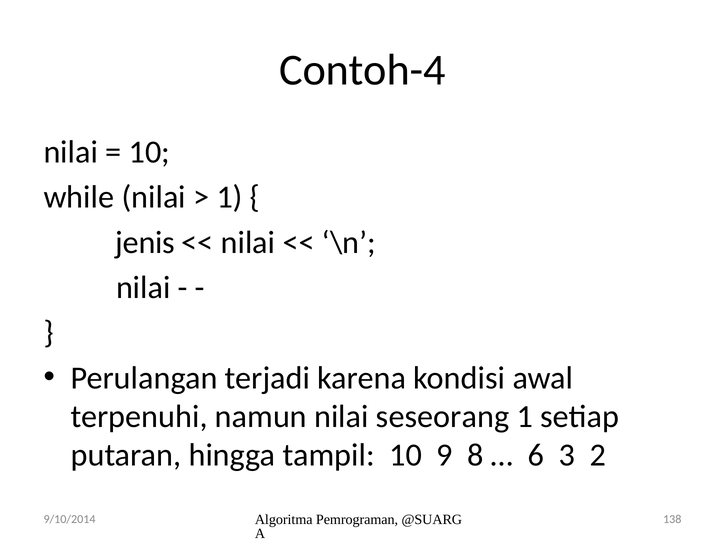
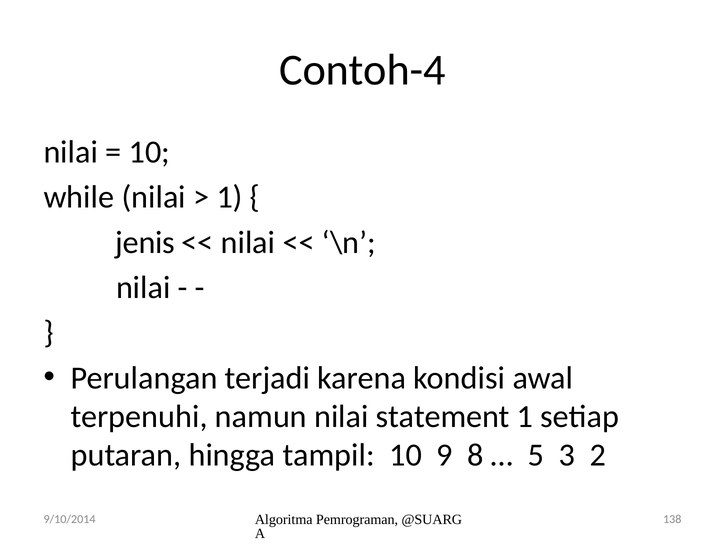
seseorang: seseorang -> statement (443, 416)
6: 6 -> 5 (536, 455)
